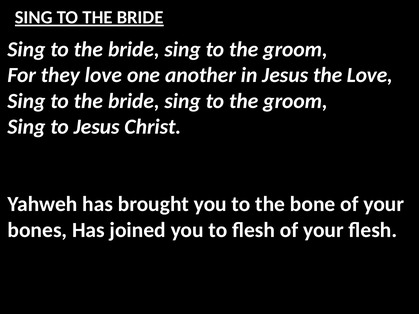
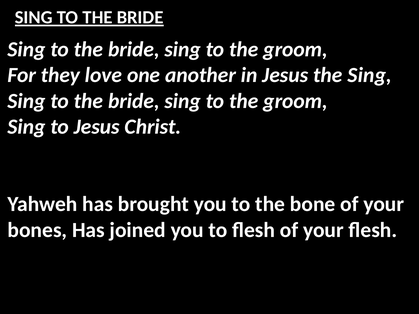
the Love: Love -> Sing (370, 75)
